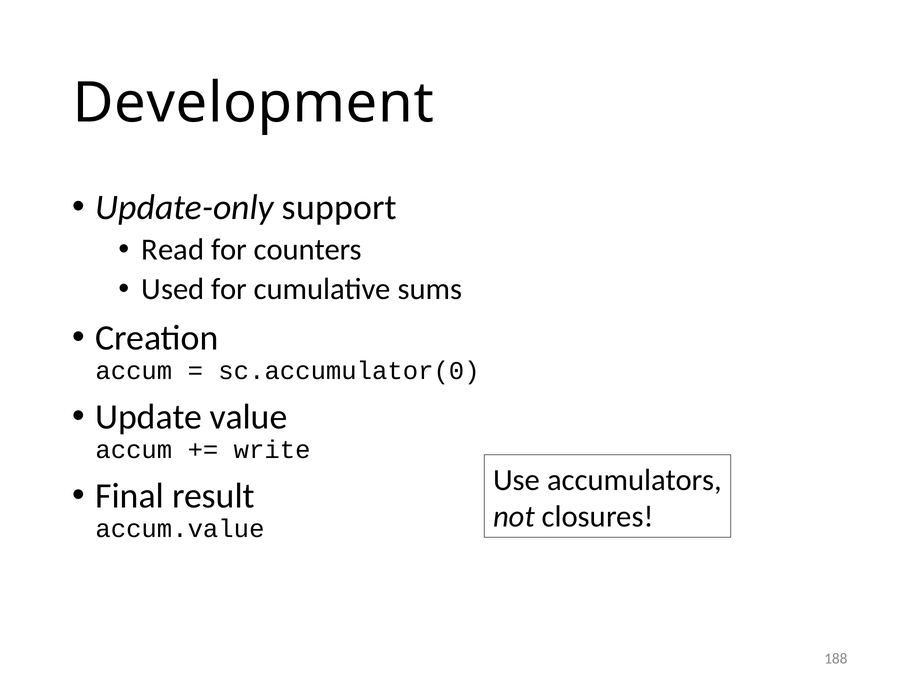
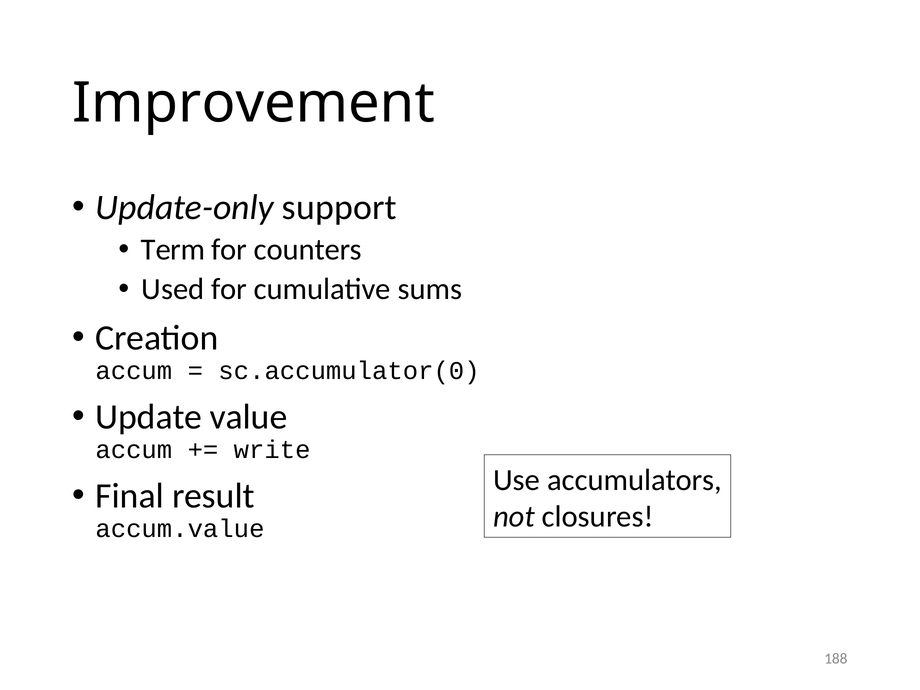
Development: Development -> Improvement (254, 103)
Read: Read -> Term (173, 250)
